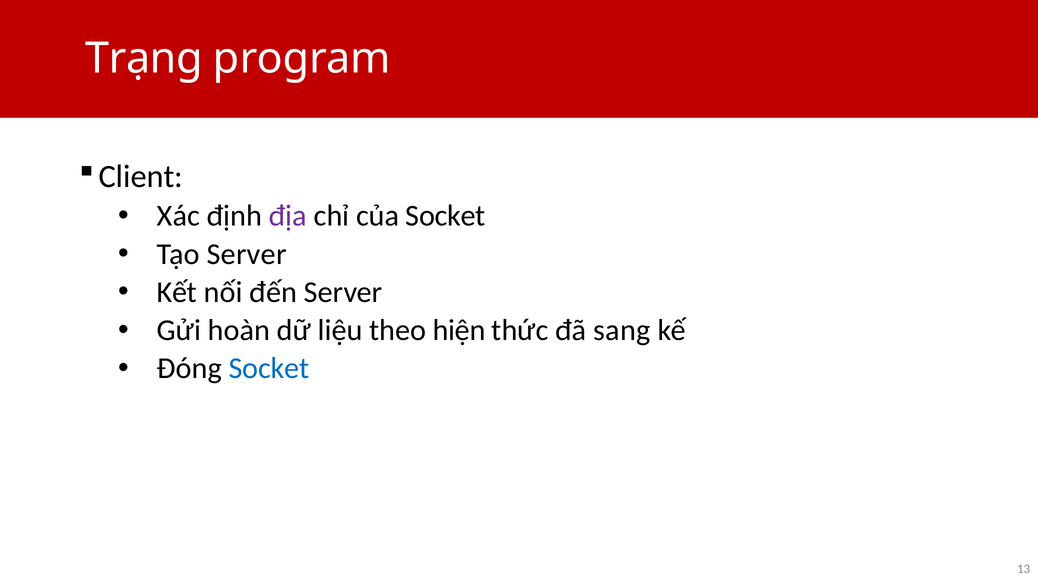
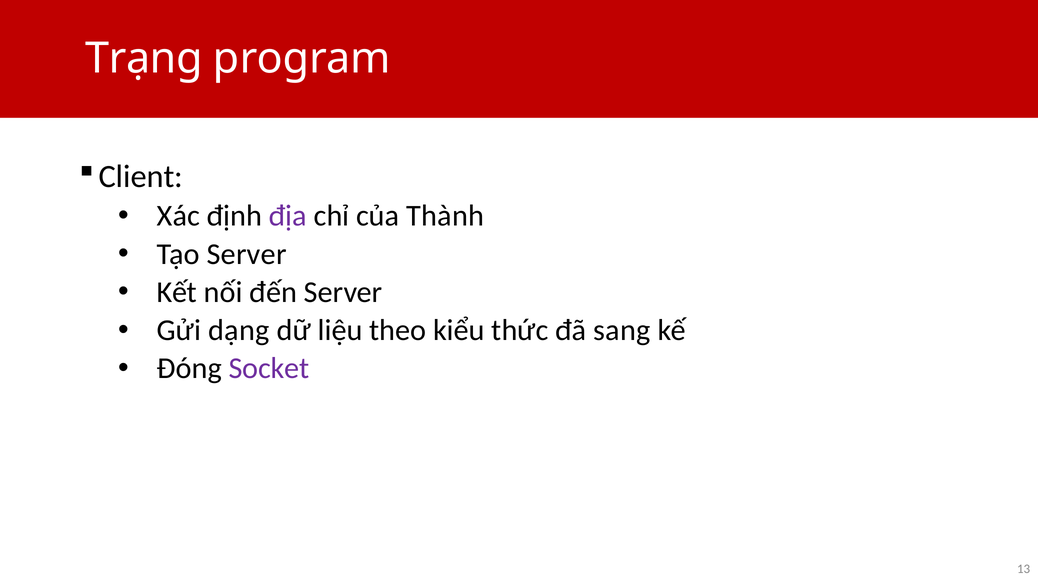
của Socket: Socket -> Thành (445, 216)
hoàn: hoàn -> dạng (239, 330)
hiện: hiện -> kiểu (459, 330)
Socket colour: blue -> purple (269, 368)
